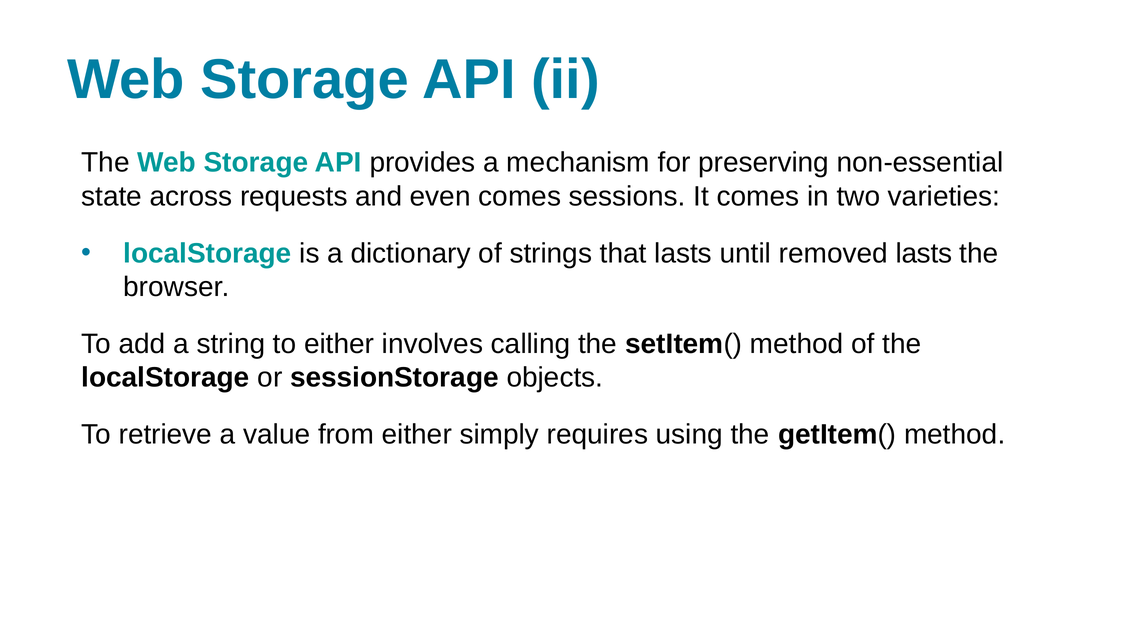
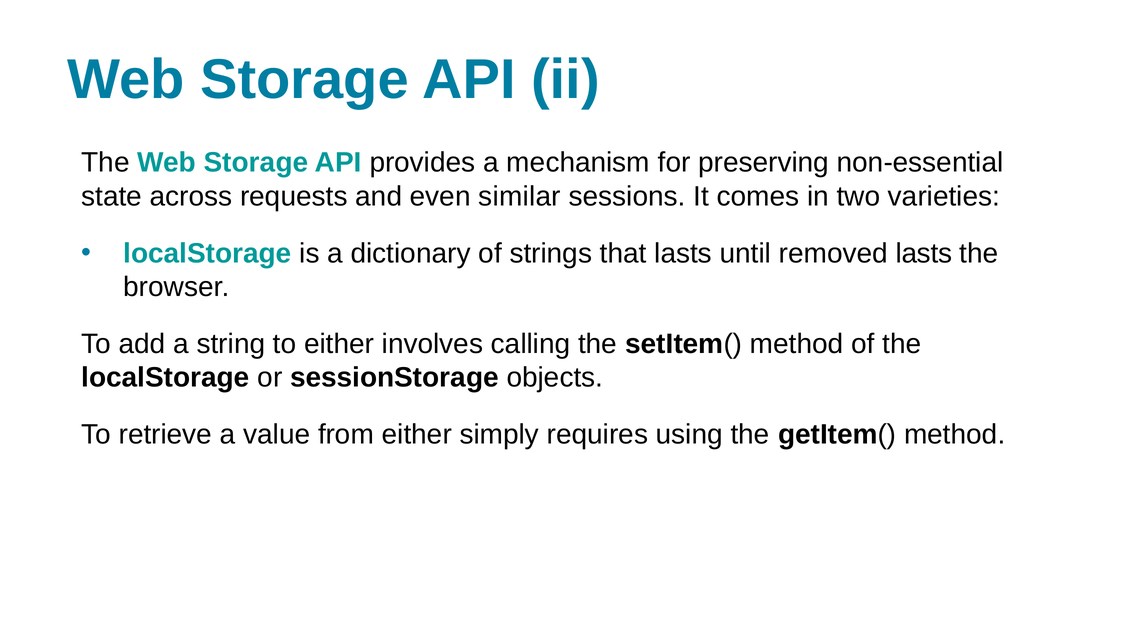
even comes: comes -> similar (520, 196)
